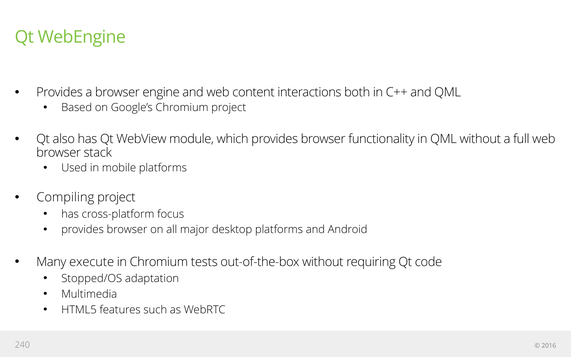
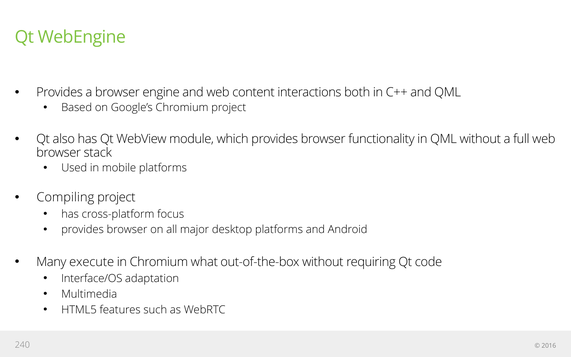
tests: tests -> what (204, 262)
Stopped/OS: Stopped/OS -> Interface/OS (92, 278)
